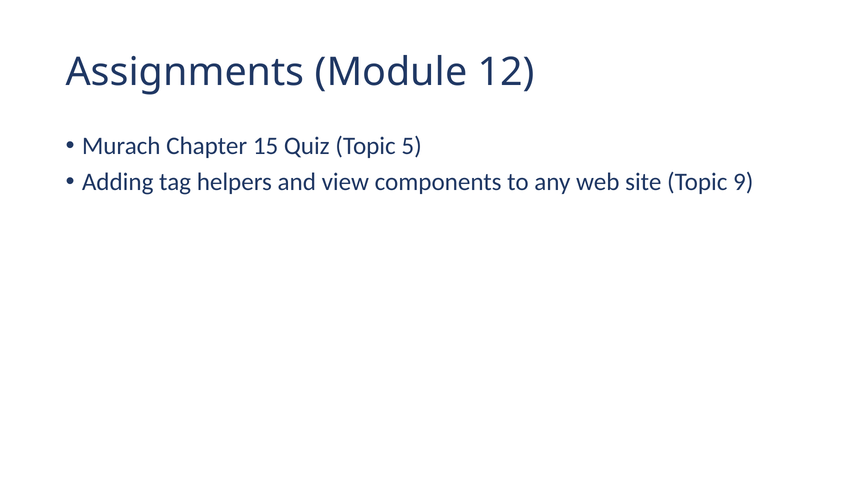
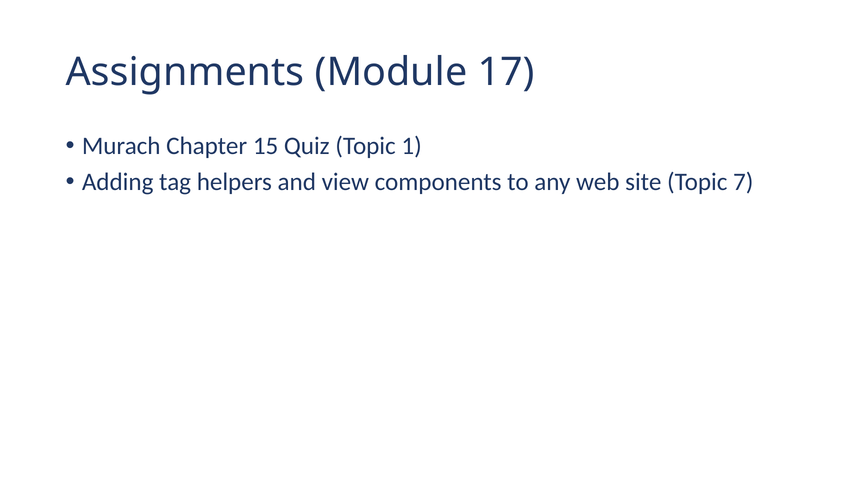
12: 12 -> 17 (506, 72)
5: 5 -> 1 (412, 146)
9: 9 -> 7 (743, 182)
